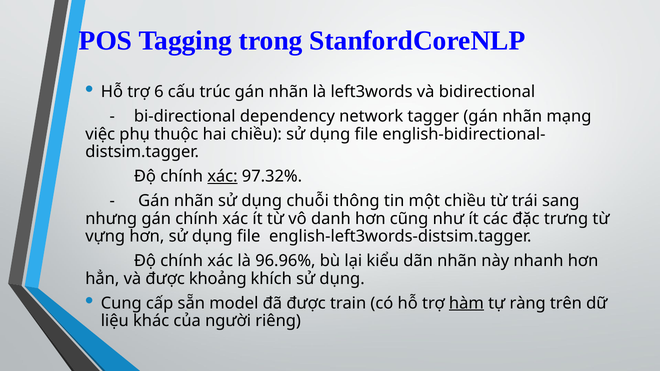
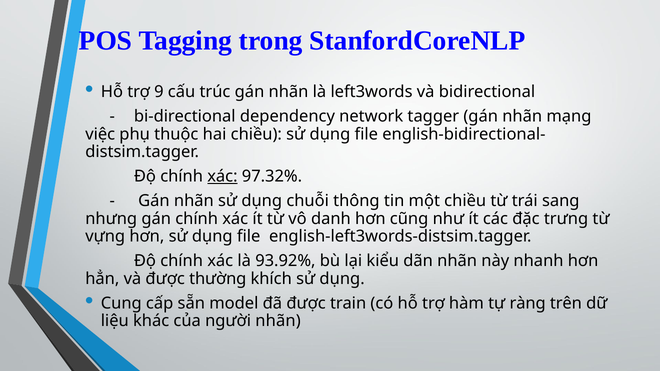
6: 6 -> 9 (159, 92)
96.96%: 96.96% -> 93.92% (285, 261)
khoảng: khoảng -> thường (218, 279)
hàm underline: present -> none (466, 303)
người riêng: riêng -> nhãn (278, 321)
